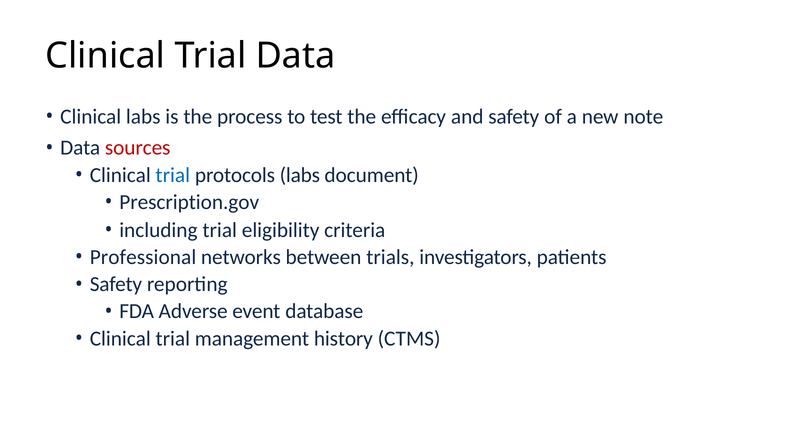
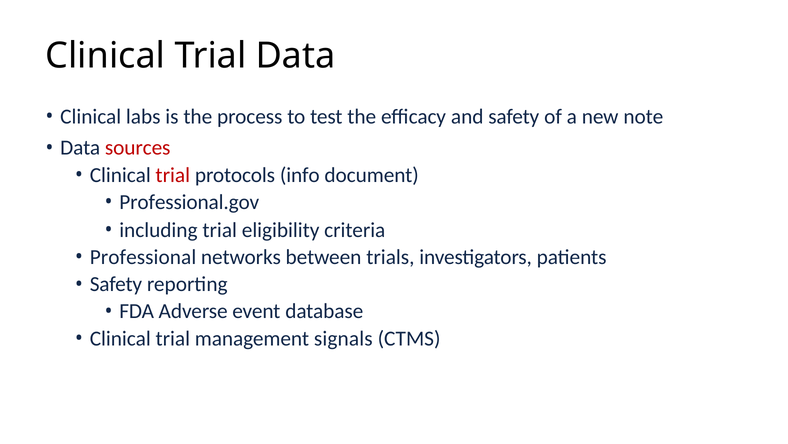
trial colour: blue -> red (173, 175)
protocols labs: labs -> info (300, 175)
Prescription.gov: Prescription.gov -> Professional.gov (189, 202)
history: history -> signals (343, 338)
